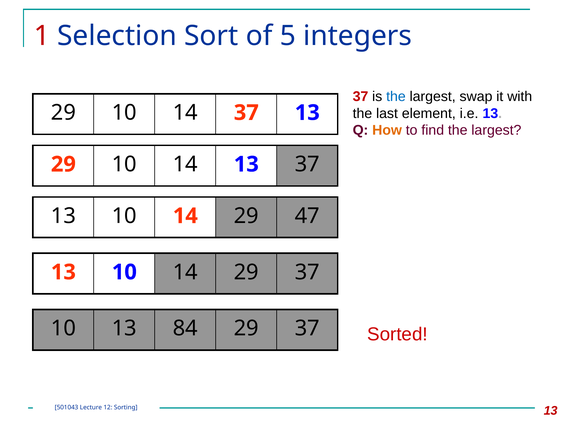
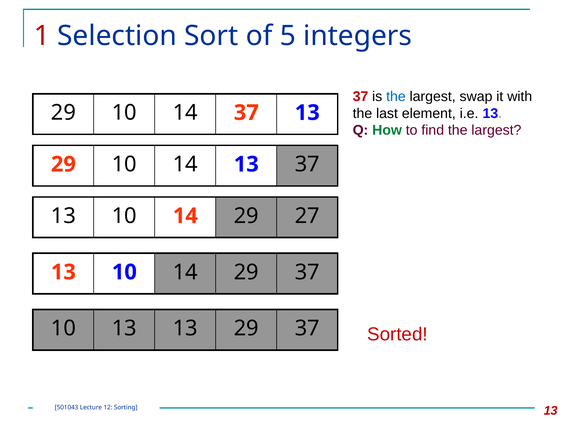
How colour: orange -> green (387, 130)
47: 47 -> 27 (307, 216)
13 84: 84 -> 13 (185, 329)
